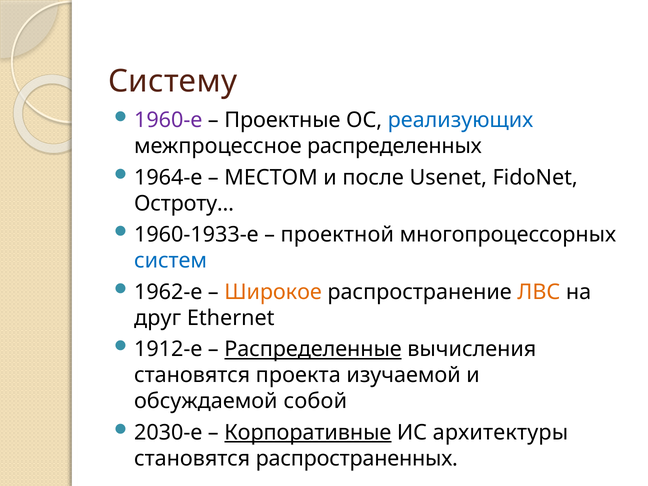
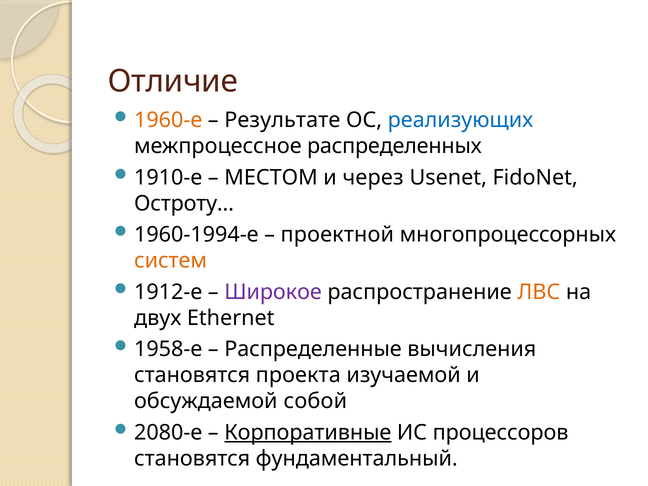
Систему: Систему -> Отличие (173, 82)
1960-е colour: purple -> orange (168, 120)
Проектные: Проектные -> Результате (282, 120)
1964-е: 1964-е -> 1910-е (168, 178)
после: после -> через (373, 178)
1960-1933-е: 1960-1933-е -> 1960-1994-е (196, 235)
систем colour: blue -> orange (171, 261)
1962-е: 1962-е -> 1912-е (168, 292)
Широкое colour: orange -> purple (273, 292)
друг: друг -> двух (158, 318)
1912-е: 1912-е -> 1958-е (168, 349)
Распределенные underline: present -> none (313, 349)
2030-е: 2030-е -> 2080-е (168, 432)
архитектуры: архитектуры -> процессоров (501, 432)
распространенных: распространенных -> фундаментальный (357, 458)
